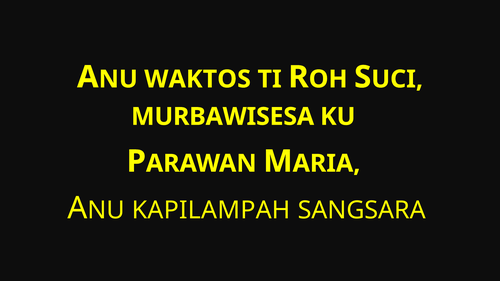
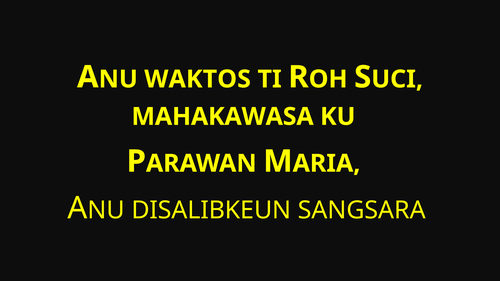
MURBAWISESA: MURBAWISESA -> MAHAKAWASA (223, 117)
KAPILAMPAH: KAPILAMPAH -> DISALIBKEUN (211, 210)
